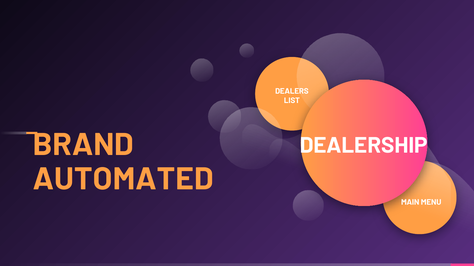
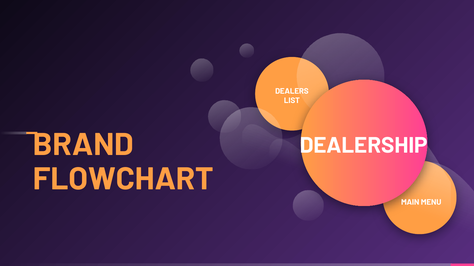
AUTOMATED: AUTOMATED -> FLOWCHART (123, 179)
